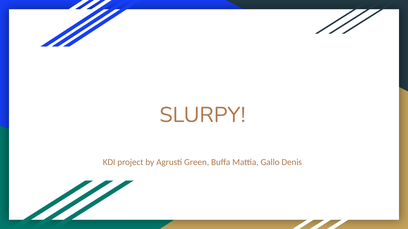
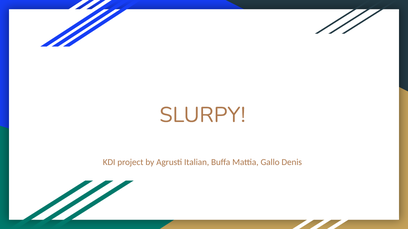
Green: Green -> Italian (197, 162)
